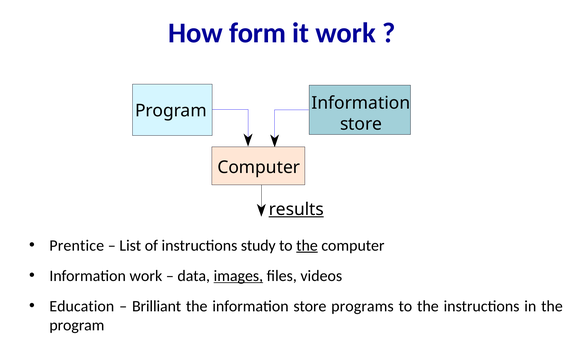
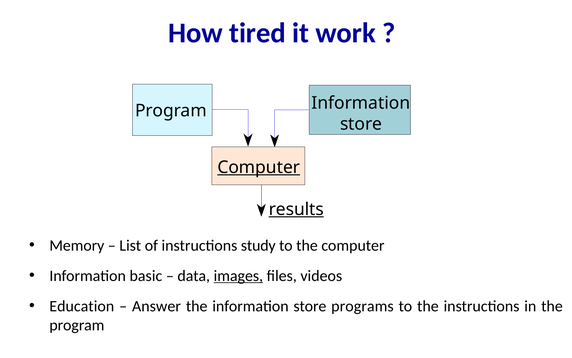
form: form -> tired (257, 33)
Computer underline: none -> present (259, 167)
Prentice: Prentice -> Memory (77, 245)
the underline: present -> none (307, 245)
Information work: work -> basic (146, 275)
Brilliant: Brilliant -> Answer (156, 306)
